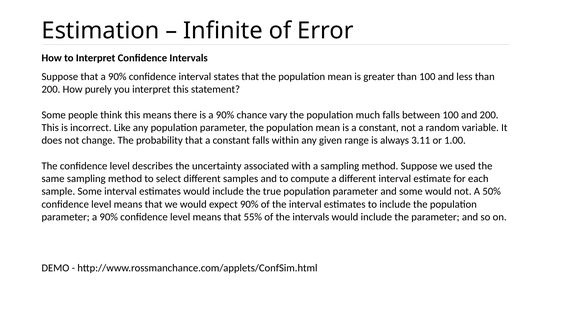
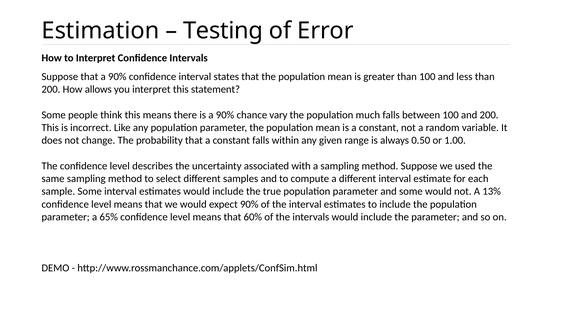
Infinite: Infinite -> Testing (223, 31)
purely: purely -> allows (98, 89)
3.11: 3.11 -> 0.50 (421, 140)
50%: 50% -> 13% (492, 191)
parameter a 90%: 90% -> 65% (109, 217)
55%: 55% -> 60% (253, 217)
